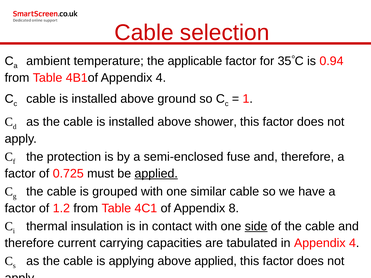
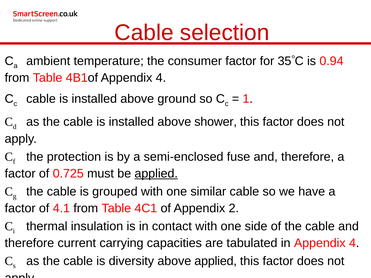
applicable: applicable -> consumer (195, 61)
1.2: 1.2 -> 4.1 (61, 209)
8: 8 -> 2 (234, 209)
side underline: present -> none (256, 226)
applying: applying -> diversity (131, 261)
